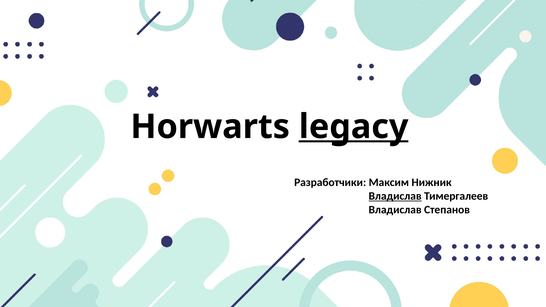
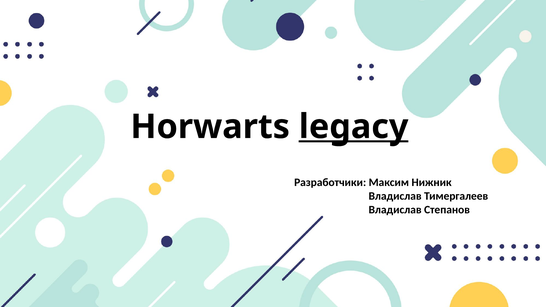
Владислав underline: present -> none (395, 196)
